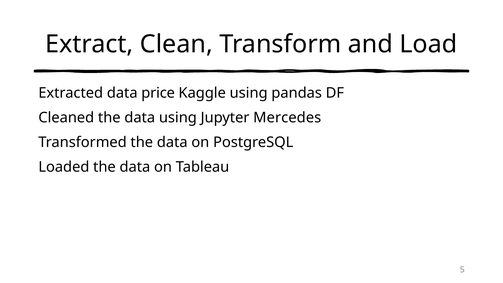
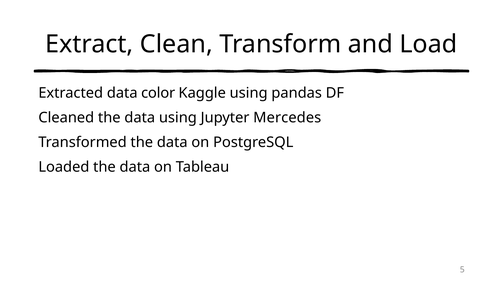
price: price -> color (158, 93)
